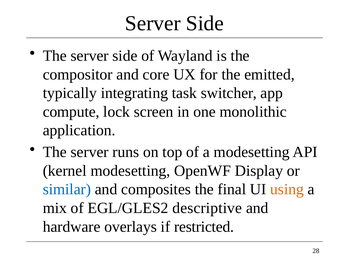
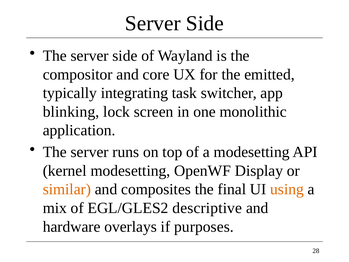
compute: compute -> blinking (71, 112)
similar colour: blue -> orange (67, 189)
restricted: restricted -> purposes (204, 226)
